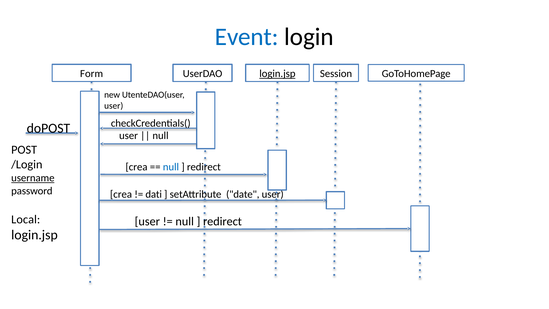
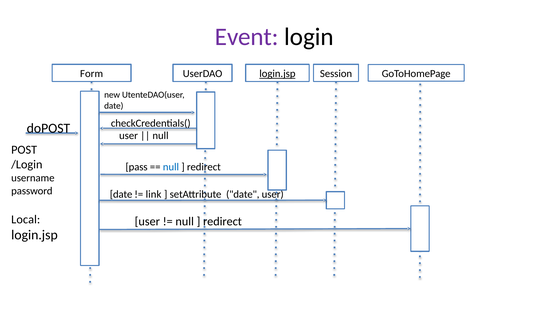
Event colour: blue -> purple (247, 37)
user: user -> date (114, 106)
crea: crea -> pass (137, 167)
username underline: present -> none (33, 178)
crea: crea -> date (121, 194)
dati: dati -> link (154, 194)
